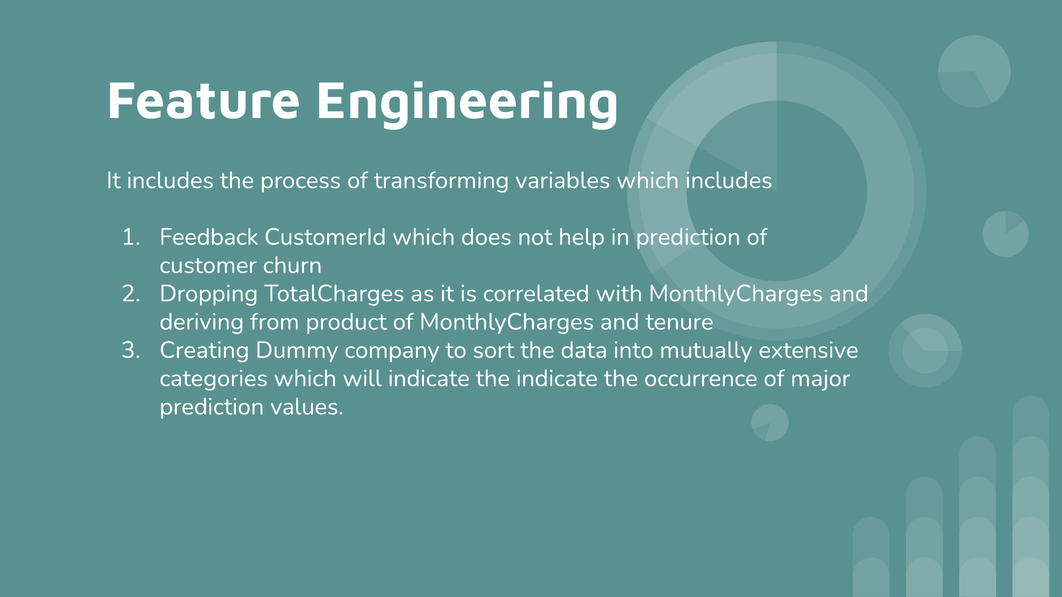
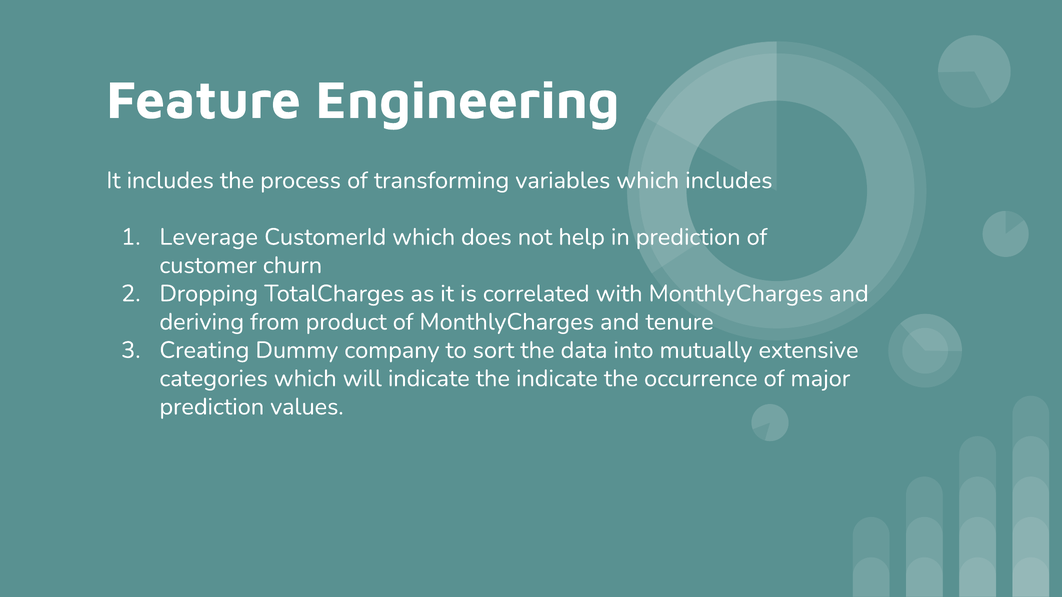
Feedback: Feedback -> Leverage (209, 237)
